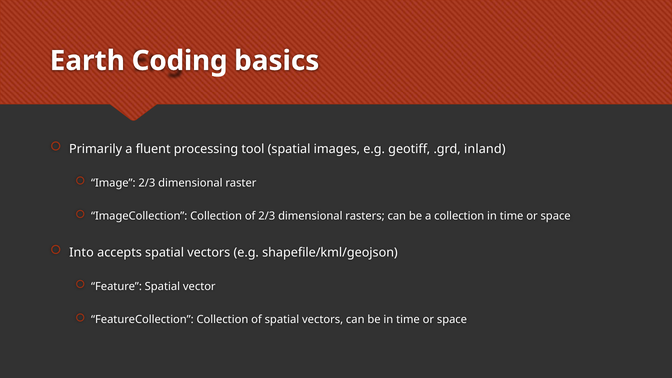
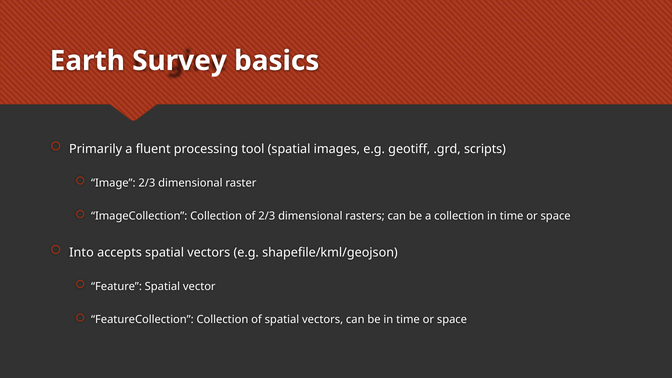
Coding: Coding -> Survey (179, 61)
inland: inland -> scripts (485, 149)
